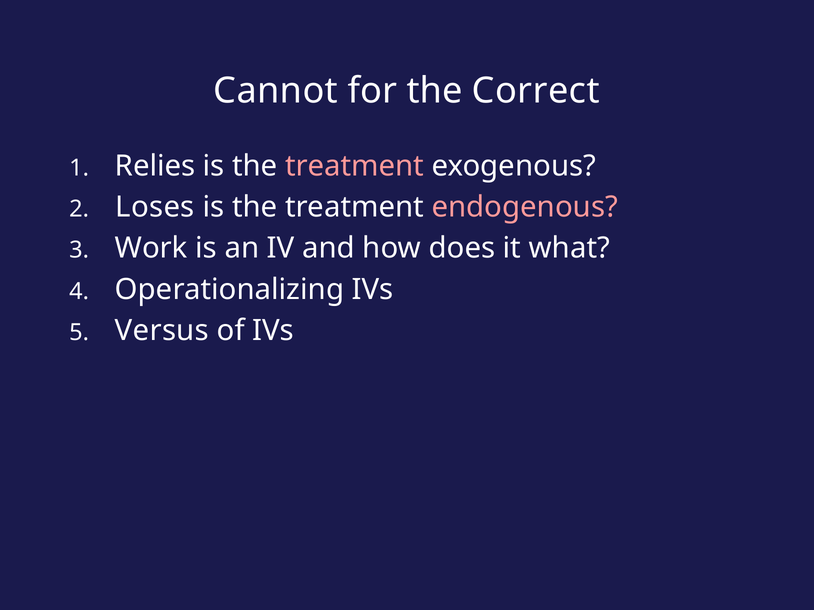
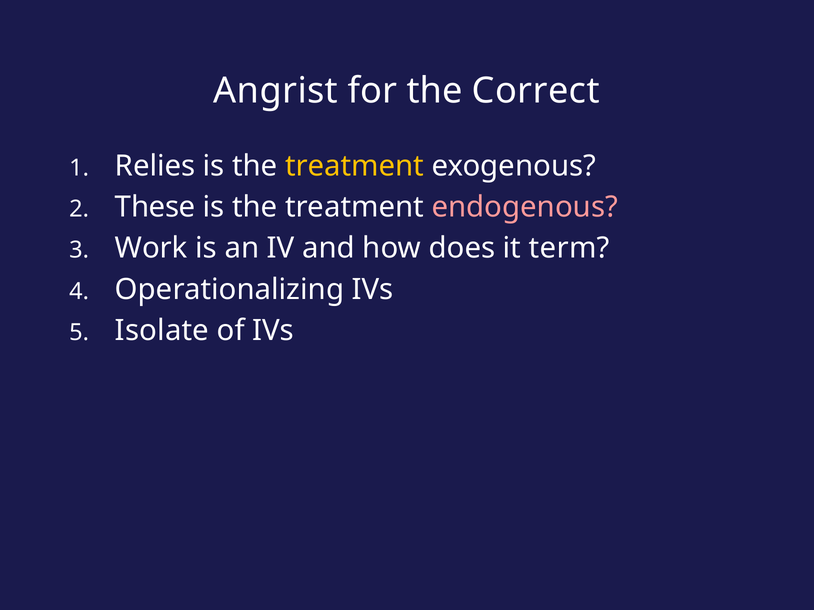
Cannot: Cannot -> Angrist (276, 91)
treatment colour: pink -> yellow (355, 166)
Loses: Loses -> These (155, 207)
what: what -> term (569, 248)
Versus: Versus -> Isolate (162, 331)
